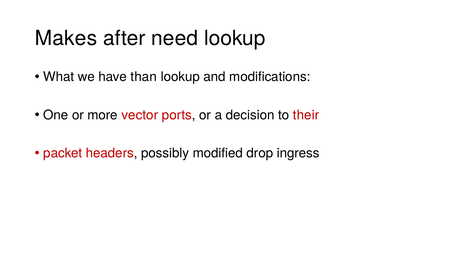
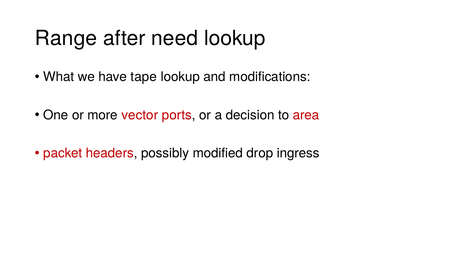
Makes: Makes -> Range (66, 38)
than: than -> tape (144, 77)
their: their -> area (306, 115)
